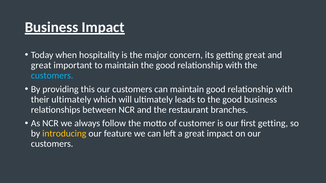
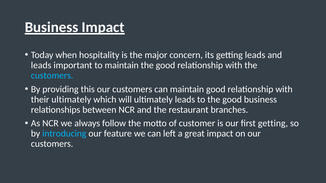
getting great: great -> leads (255, 55)
great: great -> leads (41, 65)
introducing colour: yellow -> light blue (64, 134)
